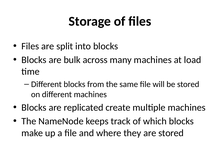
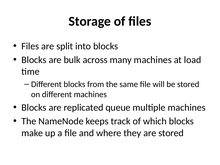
create: create -> queue (118, 108)
